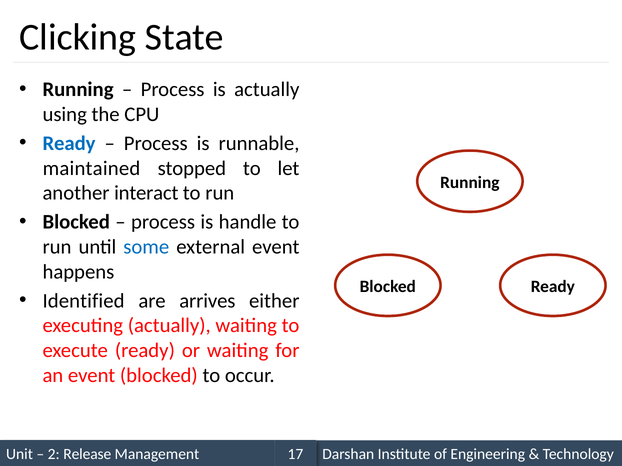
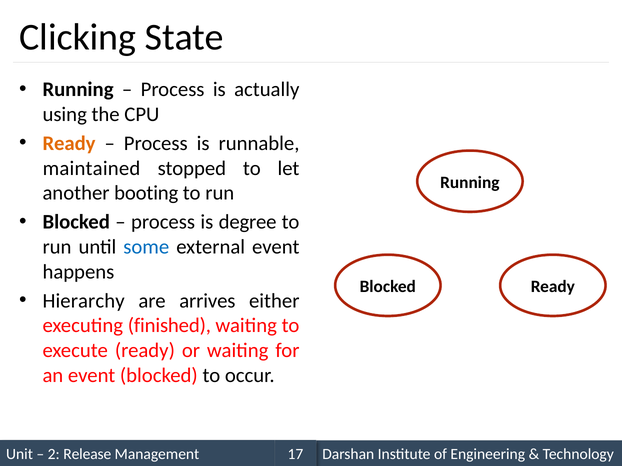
Ready colour: blue -> orange (69, 143)
interact: interact -> booting (146, 193)
handle: handle -> degree (248, 222)
Identified: Identified -> Hierarchy (84, 301)
executing actually: actually -> finished (169, 326)
